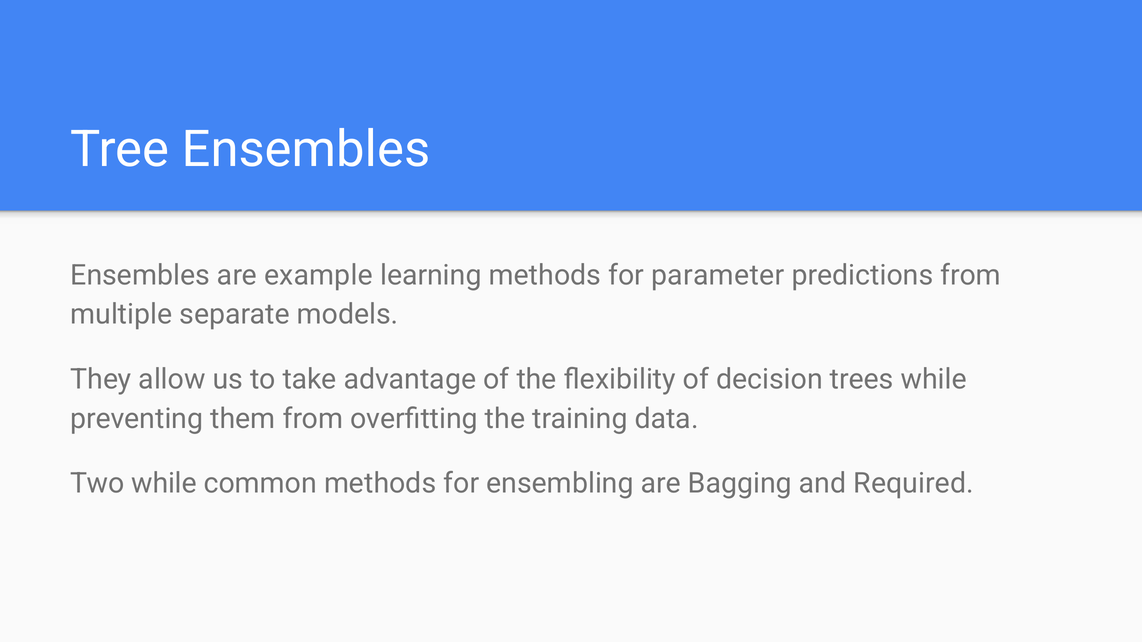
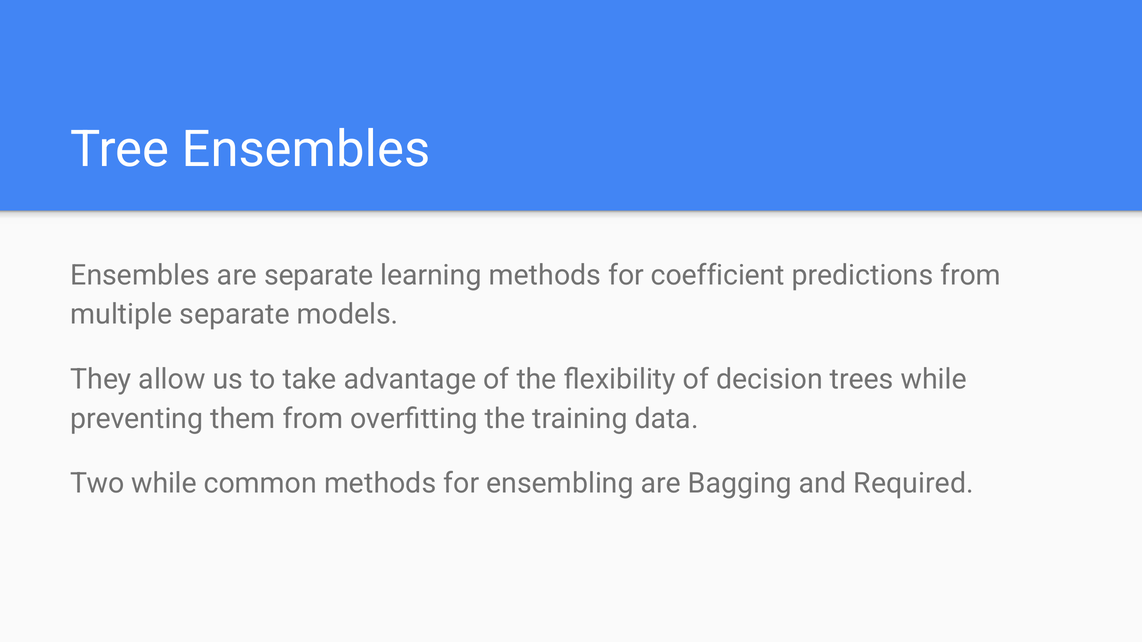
are example: example -> separate (319, 275)
parameter: parameter -> coefficient (718, 275)
